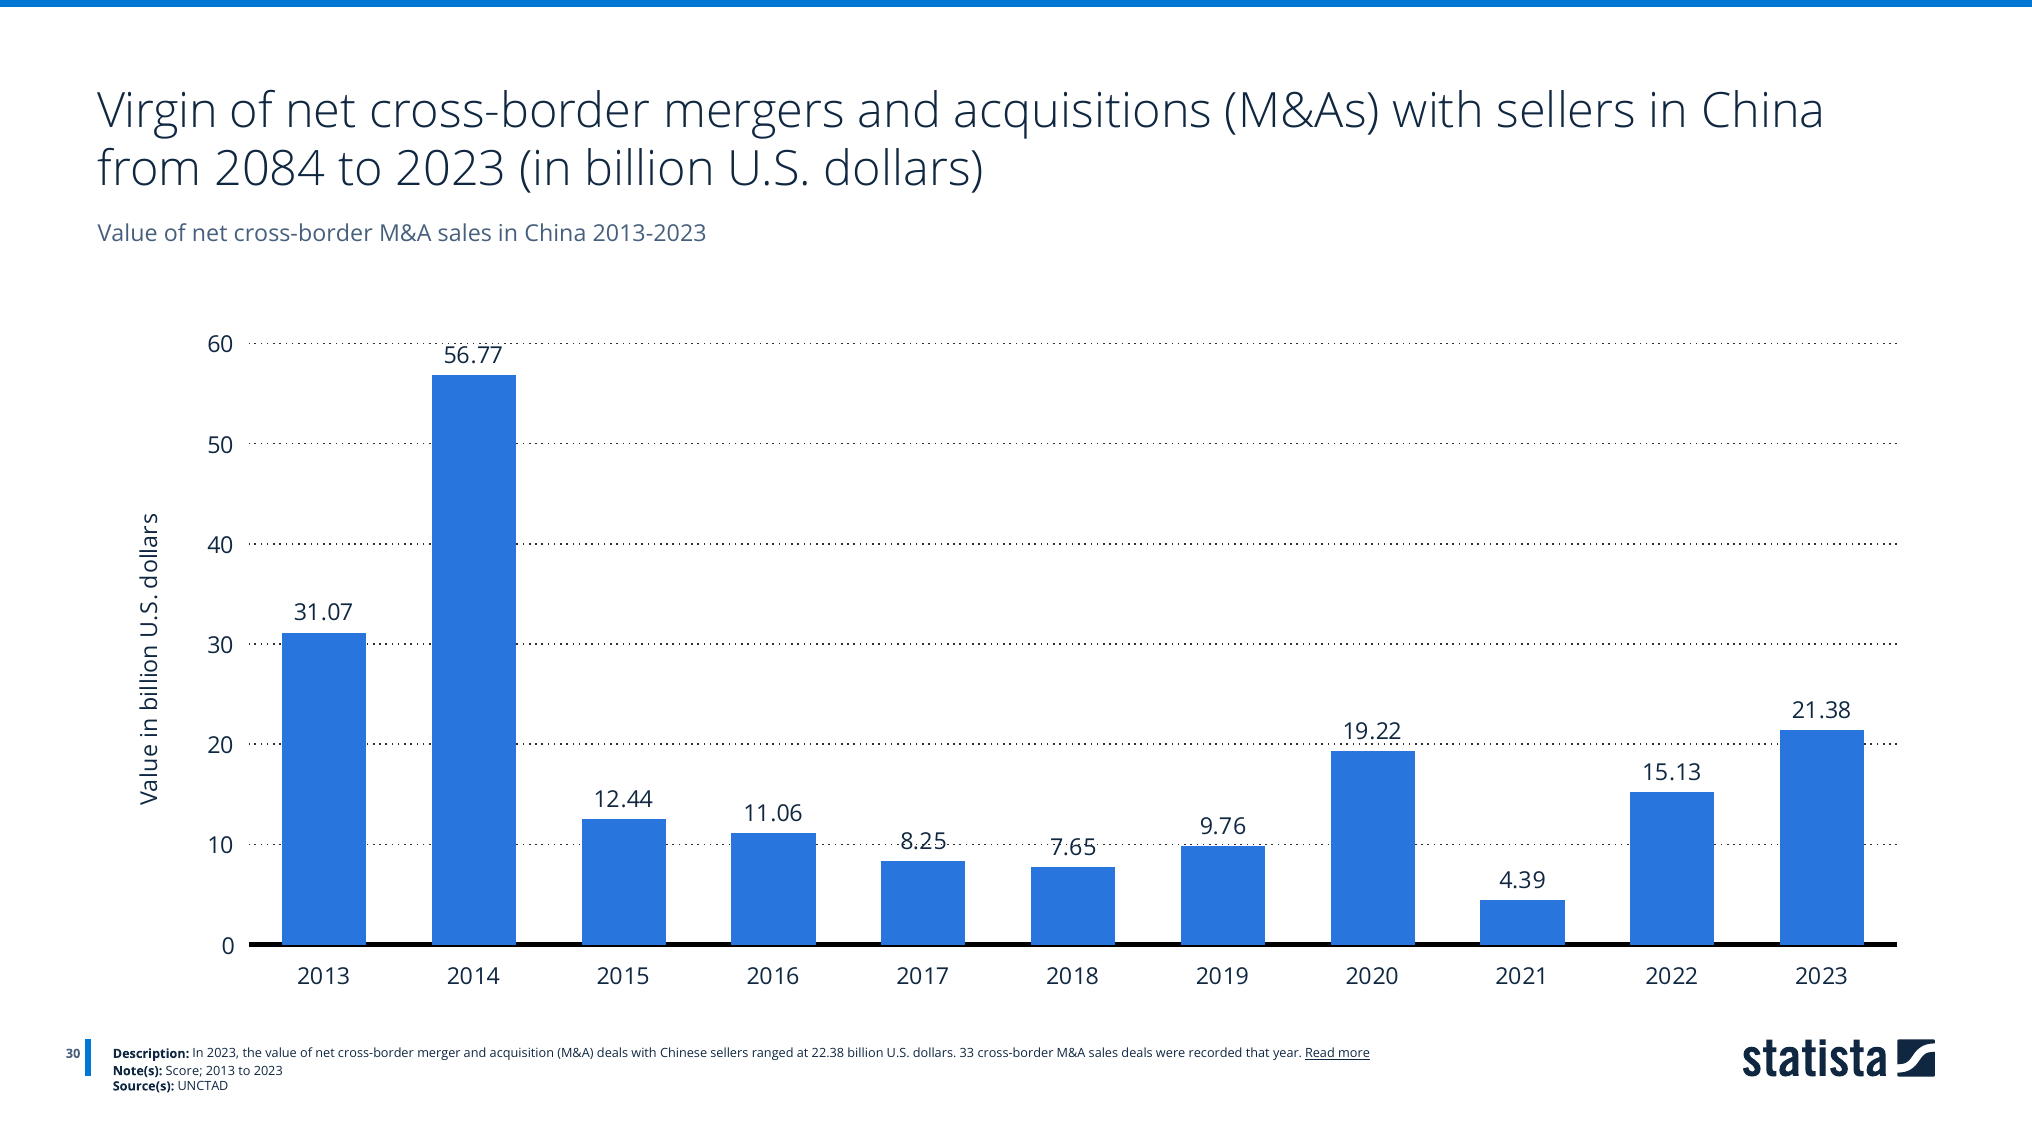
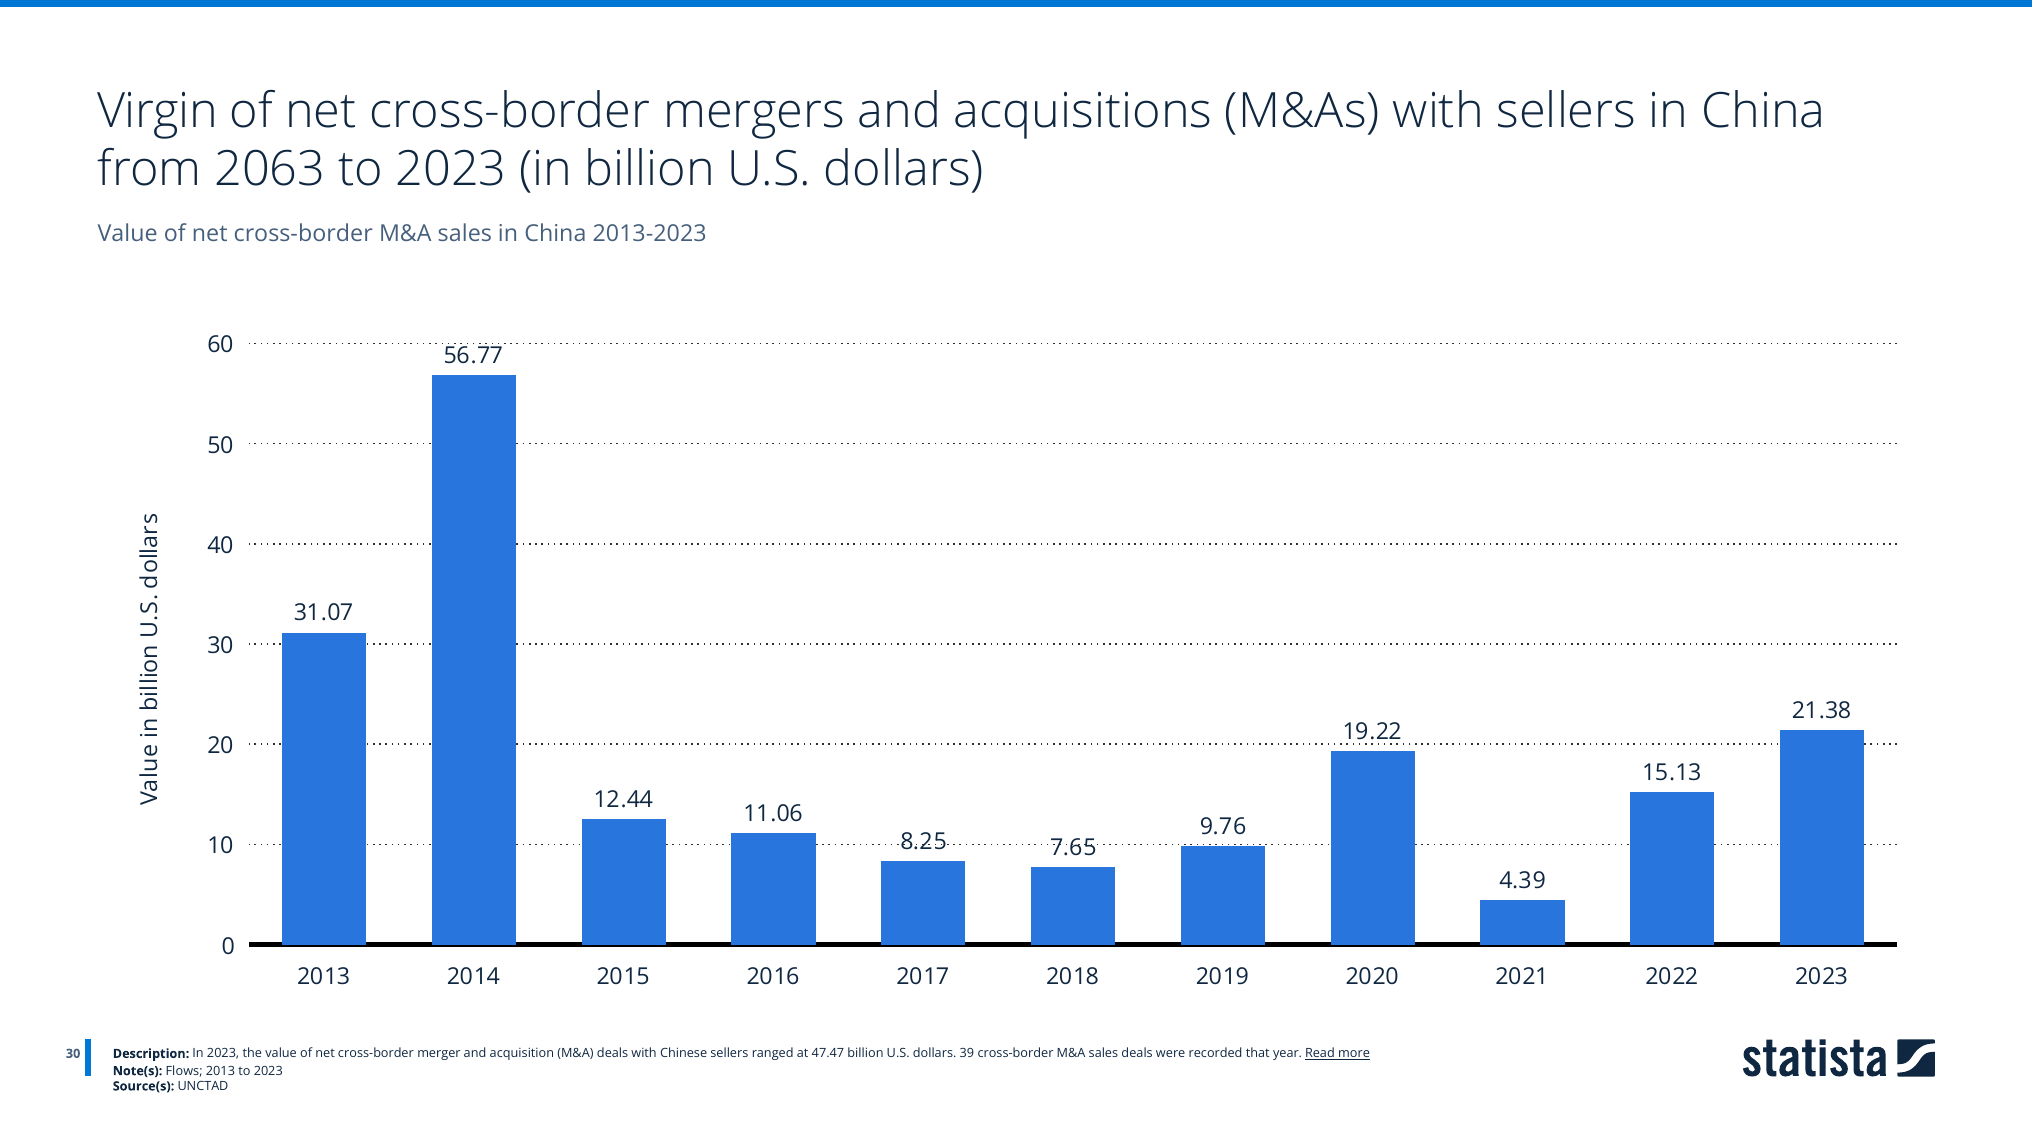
2084: 2084 -> 2063 (270, 169)
22.38: 22.38 -> 47.47 (828, 1054)
33: 33 -> 39 (967, 1054)
Score: Score -> Flows (184, 1071)
